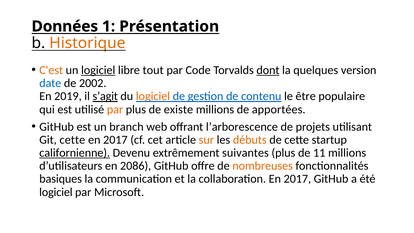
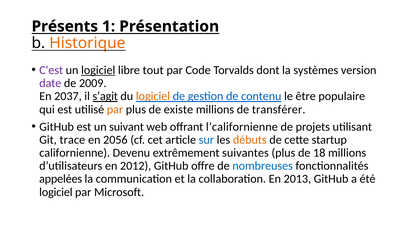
Données: Données -> Présents (65, 26)
C'est colour: orange -> purple (51, 70)
dont underline: present -> none (268, 70)
quelques: quelques -> systèmes (316, 70)
date colour: blue -> purple (50, 83)
2002: 2002 -> 2009 (93, 83)
2019: 2019 -> 2037 (68, 96)
apportées: apportées -> transférer (279, 109)
branch: branch -> suivant (127, 127)
l’arborescence: l’arborescence -> l’californienne (242, 127)
Git cette: cette -> trace (72, 140)
2017: 2017 -> 2056 (115, 140)
sur colour: orange -> blue (206, 140)
californienne underline: present -> none (75, 153)
11: 11 -> 18 (319, 153)
2086: 2086 -> 2012 (136, 166)
nombreuses colour: orange -> blue (263, 166)
basiques: basiques -> appelées (61, 179)
collaboration En 2017: 2017 -> 2013 (297, 179)
